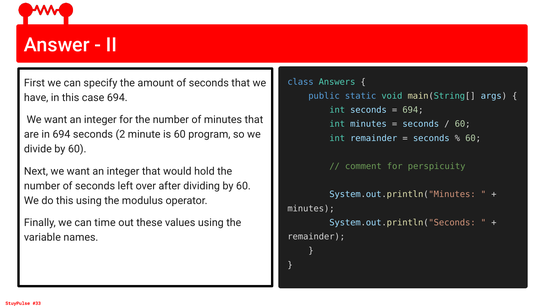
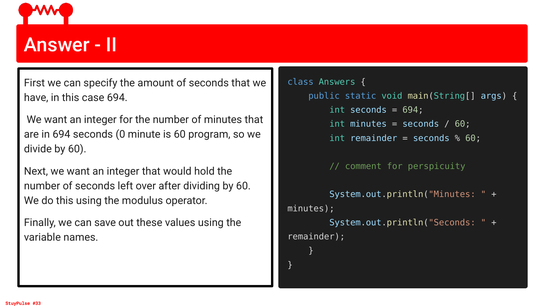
2: 2 -> 0 (120, 134)
time: time -> save (105, 223)
